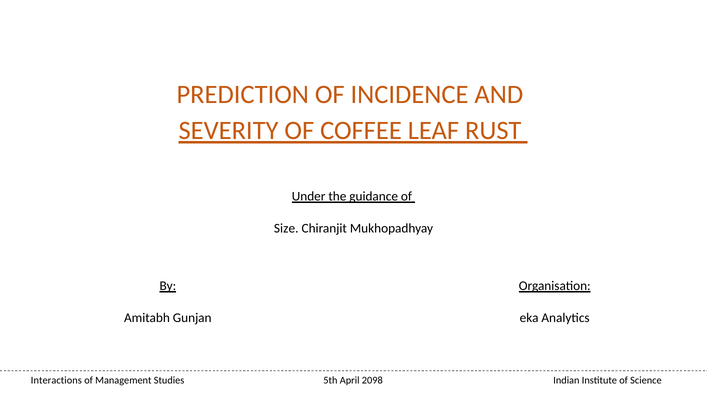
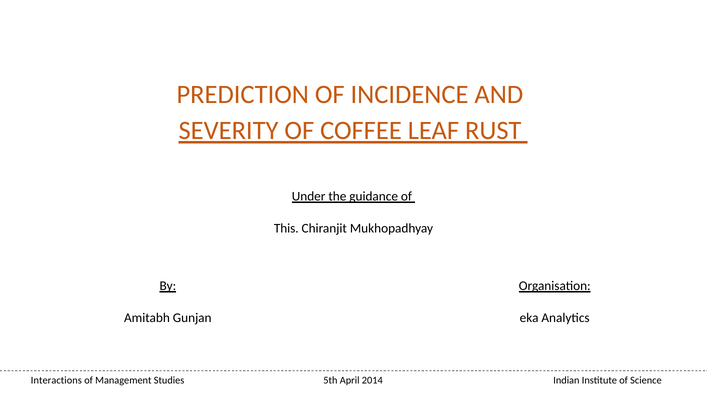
Size: Size -> This (286, 228)
2098: 2098 -> 2014 (372, 380)
